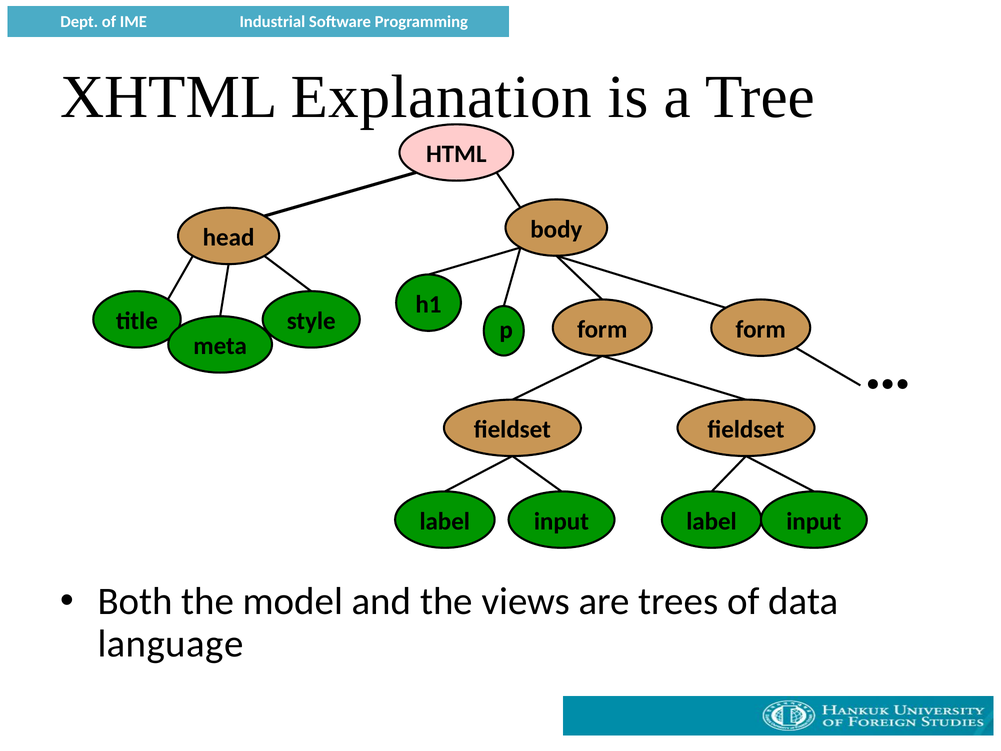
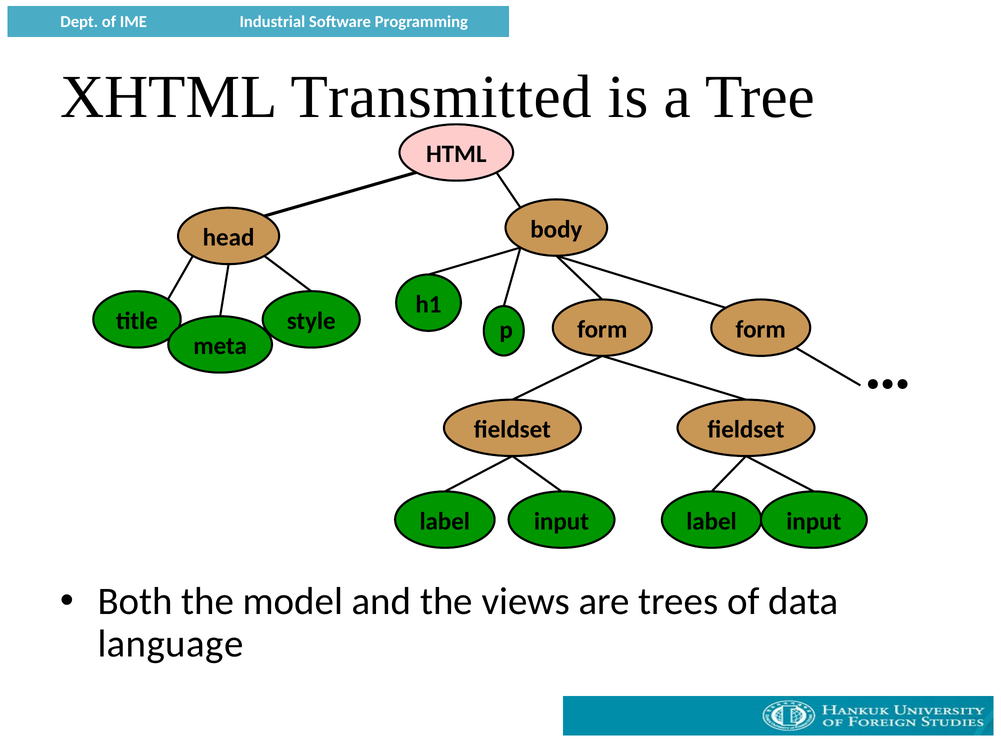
Explanation: Explanation -> Transmitted (441, 97)
